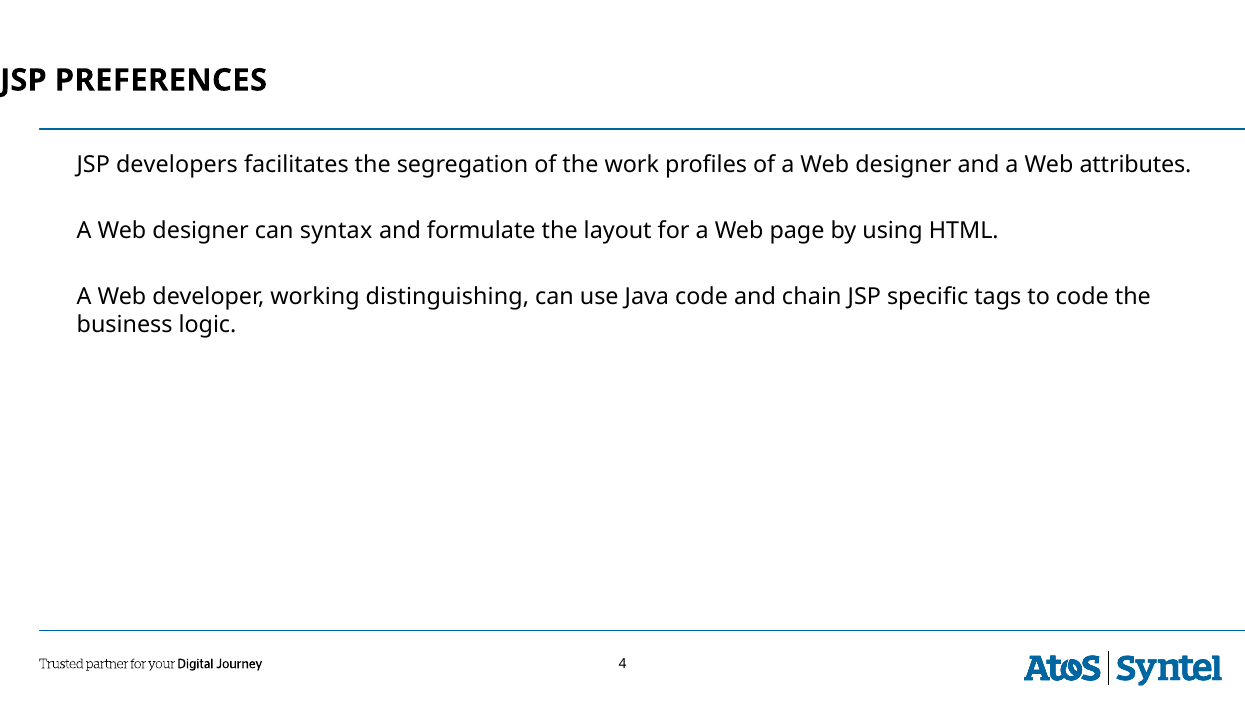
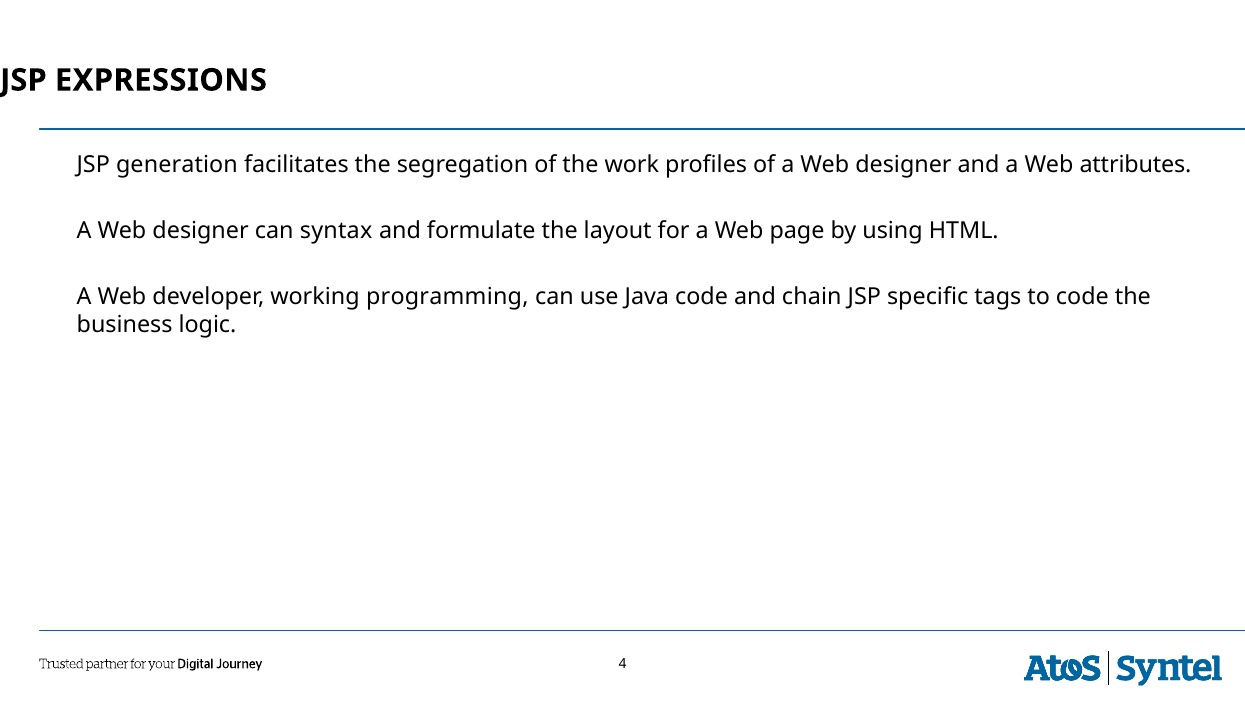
PREFERENCES: PREFERENCES -> EXPRESSIONS (161, 80)
developers: developers -> generation (177, 164)
distinguishing: distinguishing -> programming (447, 297)
